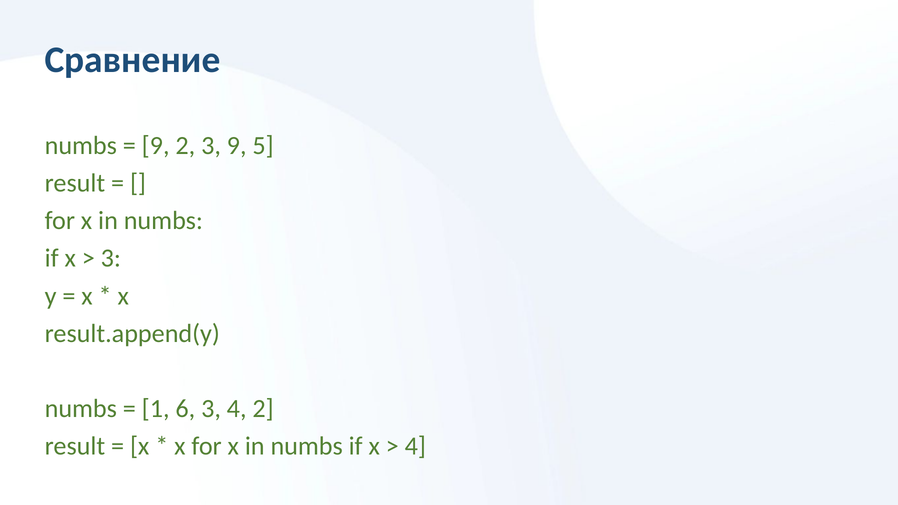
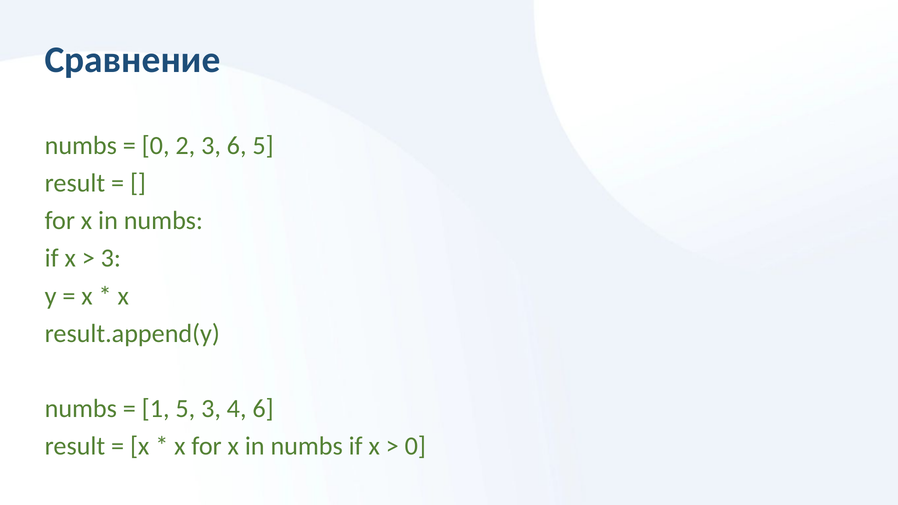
9: 9 -> 0 (156, 146)
3 9: 9 -> 6 (237, 146)
1 6: 6 -> 5 (185, 409)
4 2: 2 -> 6 (263, 409)
4: 4 -> 0 (415, 446)
